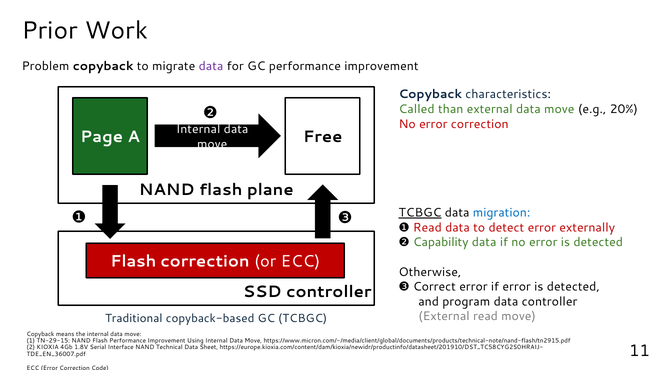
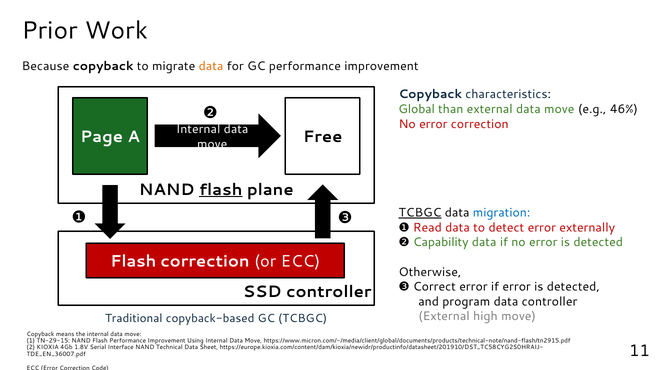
Problem: Problem -> Because (46, 66)
data colour: purple -> orange (211, 66)
Called: Called -> Global (417, 109)
20%: 20% -> 46% (624, 109)
flash underline: none -> present (221, 190)
External read: read -> high (485, 317)
